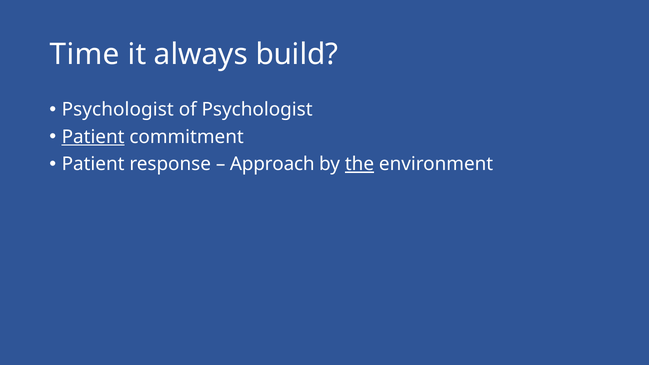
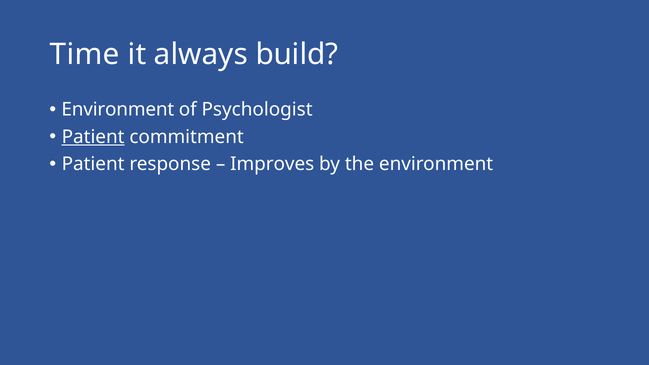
Psychologist: Psychologist -> Environment (118, 110)
Approach: Approach -> Improves (272, 164)
the underline: present -> none (359, 164)
